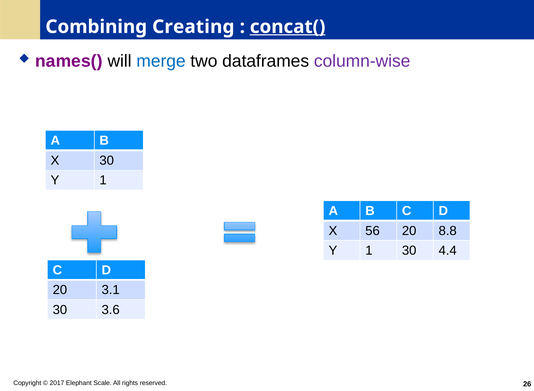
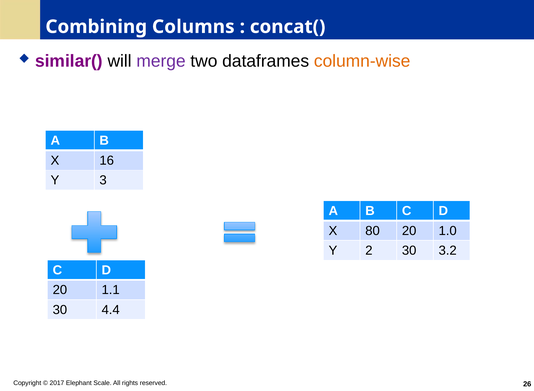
Creating: Creating -> Columns (193, 27)
concat( underline: present -> none (288, 27)
names(: names( -> similar( (69, 61)
merge colour: blue -> purple (161, 61)
column-wise colour: purple -> orange (362, 61)
X 30: 30 -> 16 (107, 160)
1: 1 -> 3 (103, 180)
56: 56 -> 80 (373, 231)
8.8: 8.8 -> 1.0 (448, 231)
1: 1 -> 2 (369, 250)
4.4: 4.4 -> 3.2 (448, 250)
3.1: 3.1 -> 1.1 (111, 290)
3.6: 3.6 -> 4.4 (111, 310)
